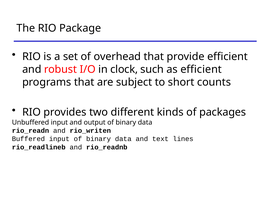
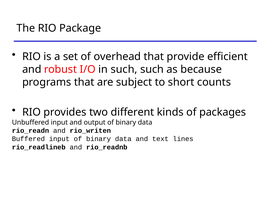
in clock: clock -> such (124, 70)
as efficient: efficient -> because (201, 70)
